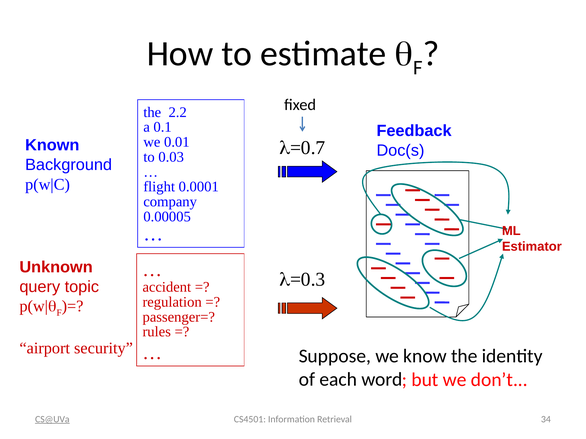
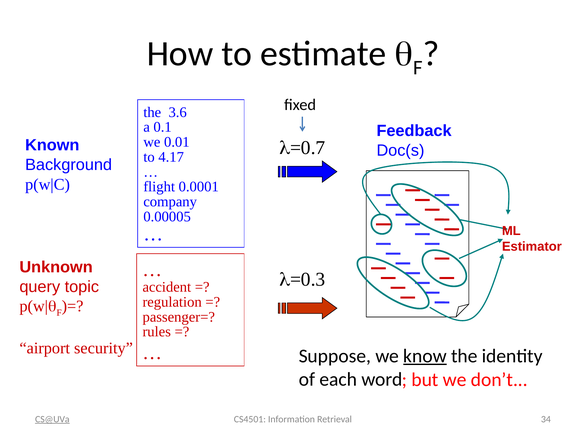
2.2: 2.2 -> 3.6 (178, 112)
0.03: 0.03 -> 4.17 (171, 157)
know underline: none -> present (425, 356)
